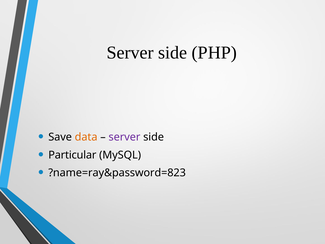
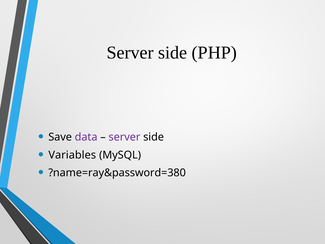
data colour: orange -> purple (86, 137)
Particular: Particular -> Variables (72, 155)
?name=ray&password=823: ?name=ray&password=823 -> ?name=ray&password=380 (117, 173)
